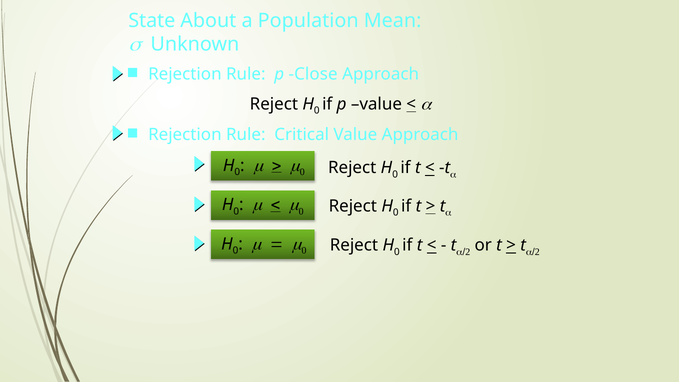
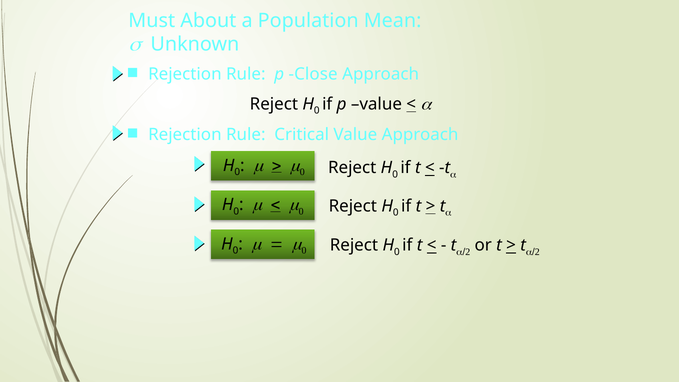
State: State -> Must (152, 21)
